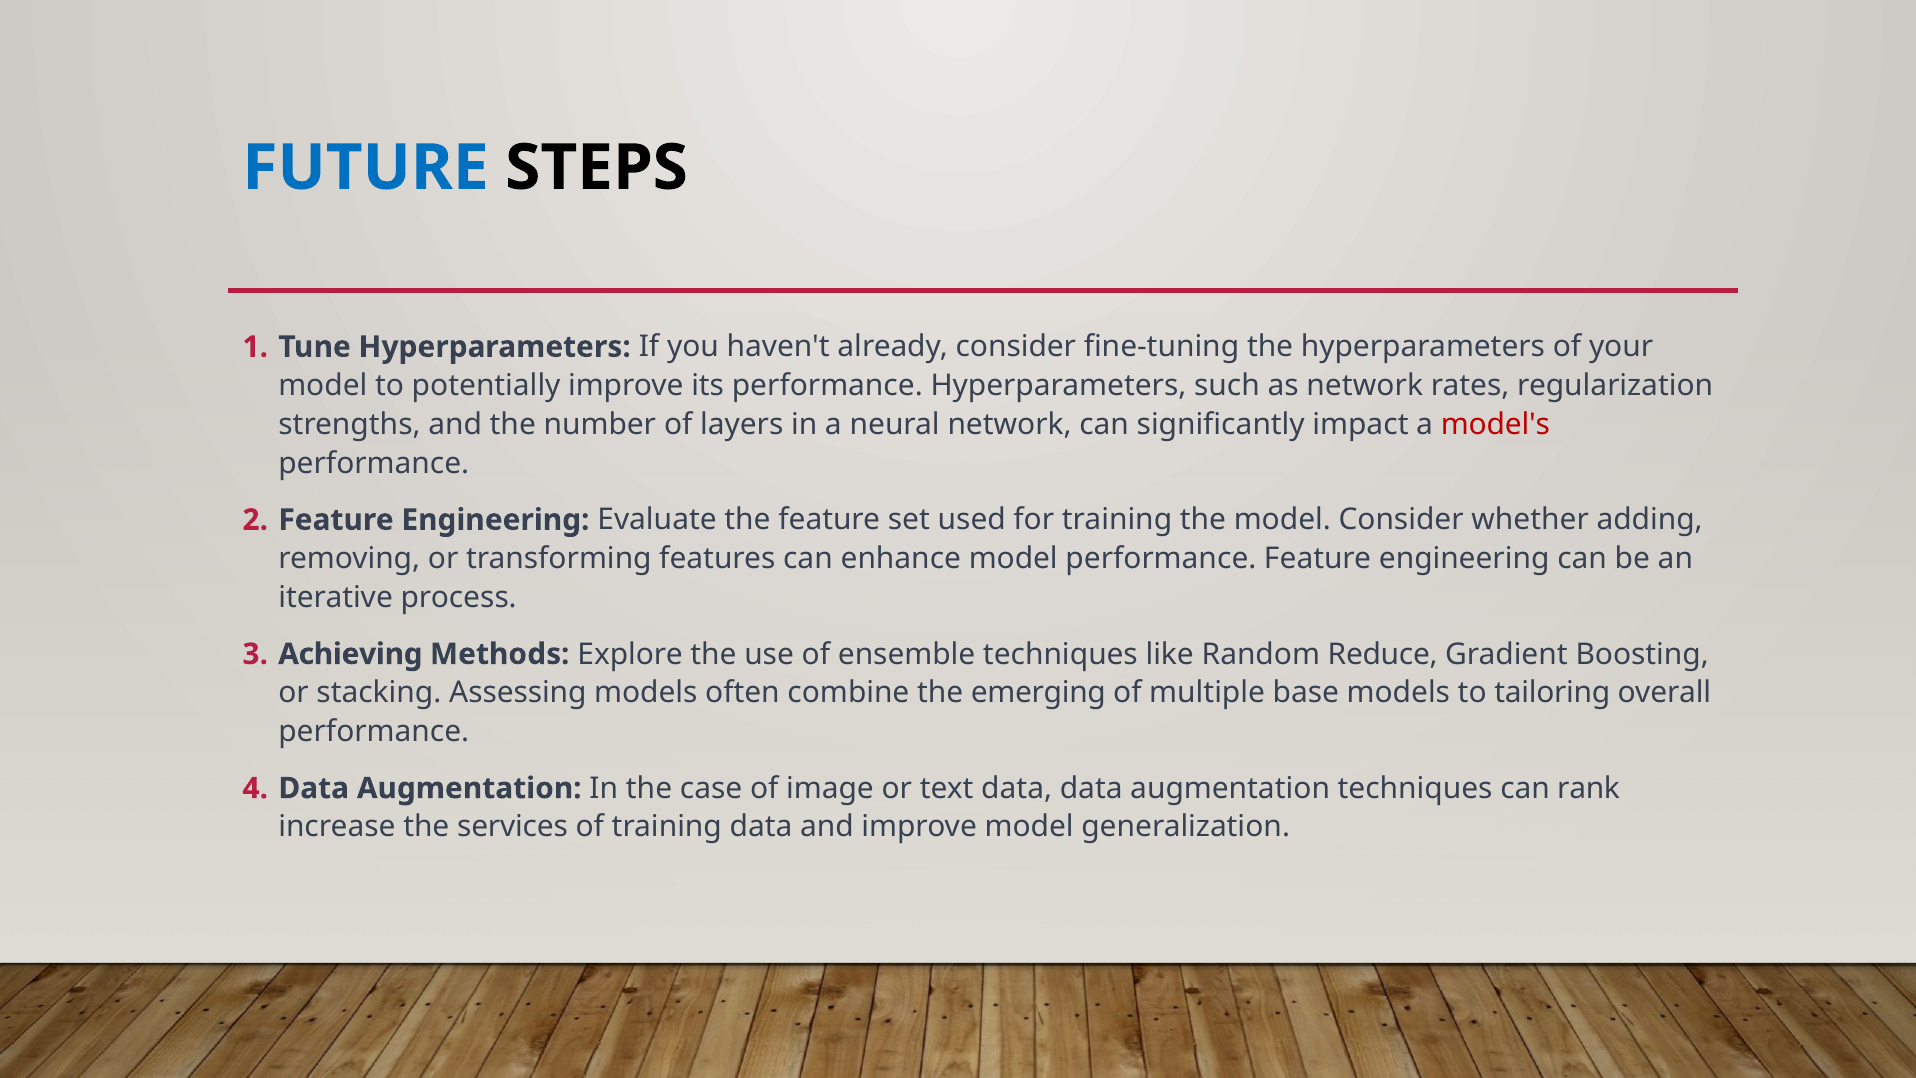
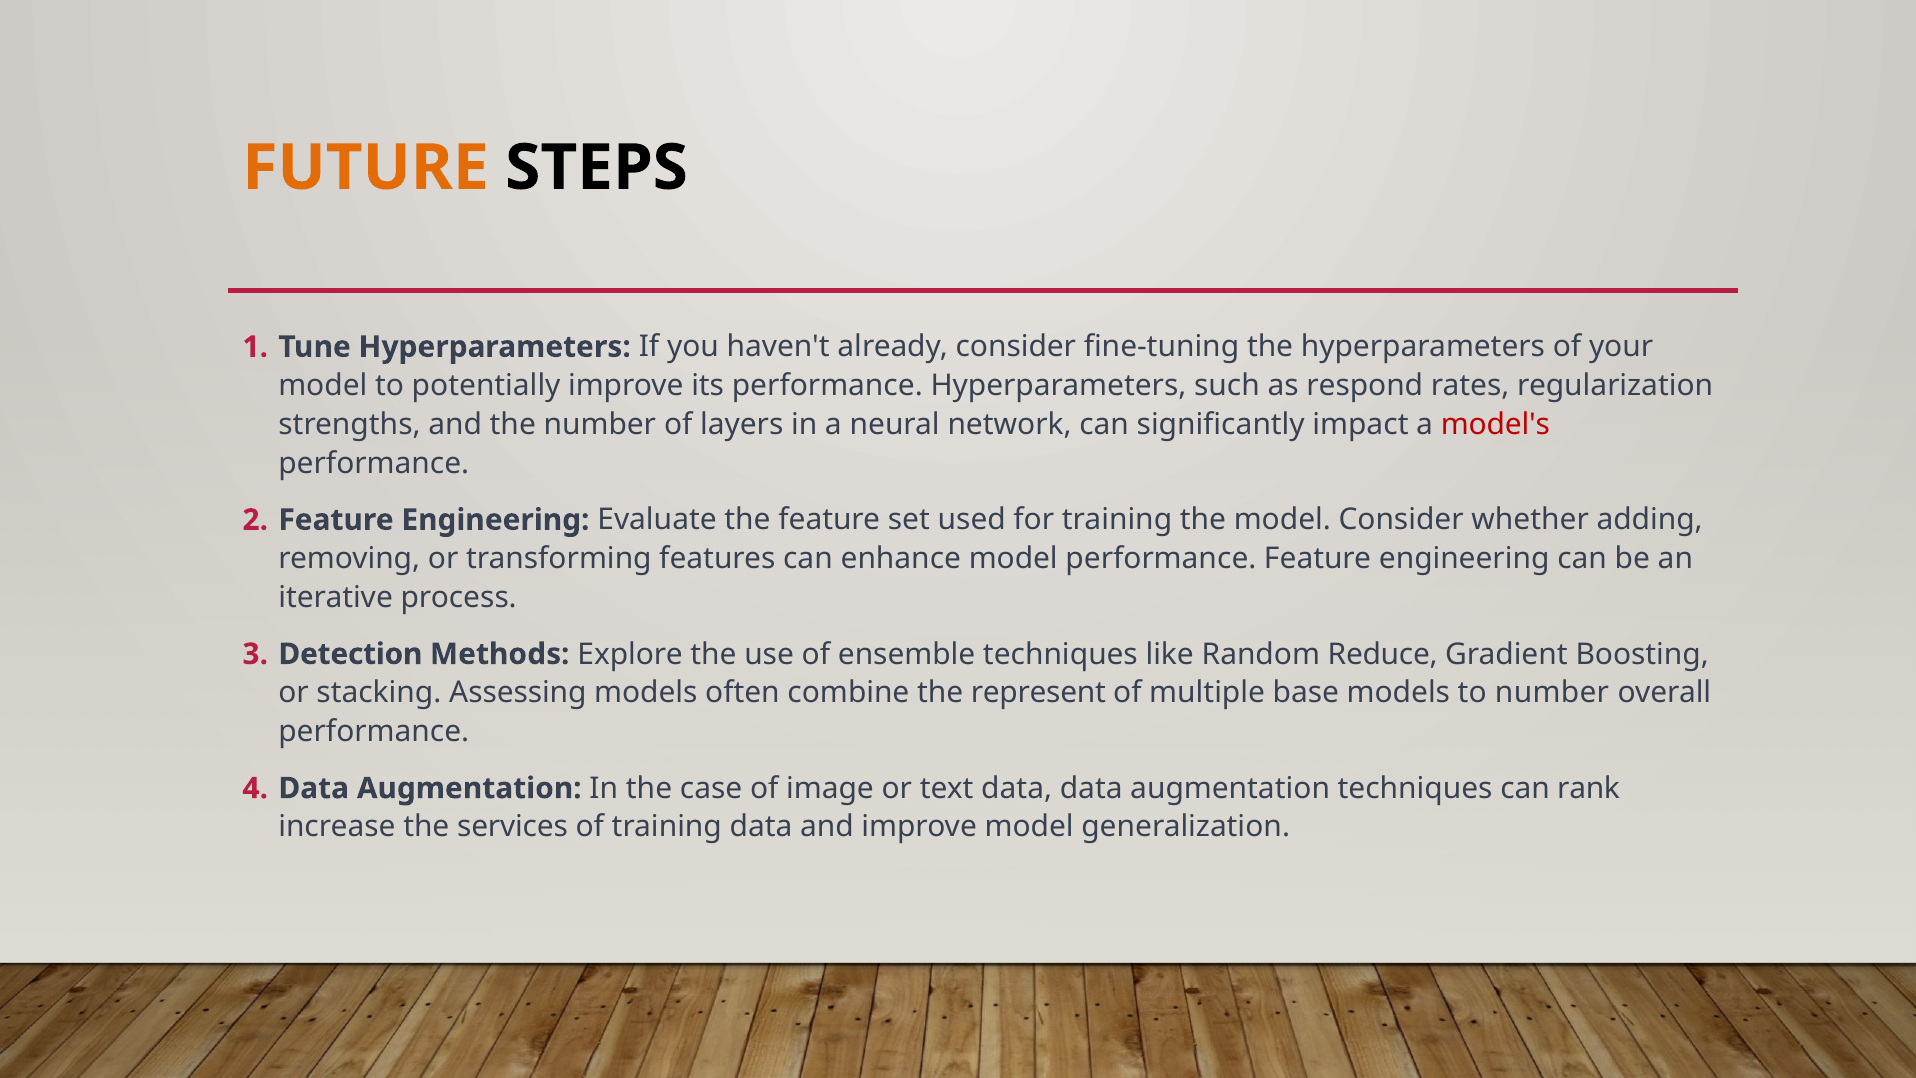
FUTURE colour: blue -> orange (366, 168)
as network: network -> respond (1365, 386)
Achieving: Achieving -> Detection (350, 654)
emerging: emerging -> represent (1038, 693)
to tailoring: tailoring -> number (1552, 693)
